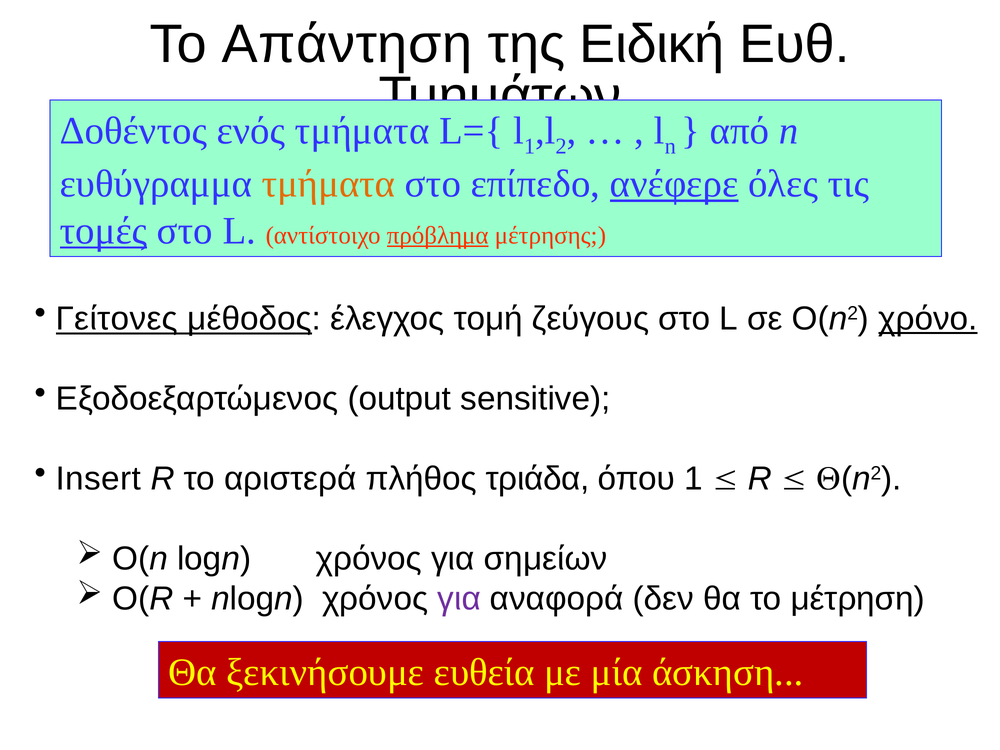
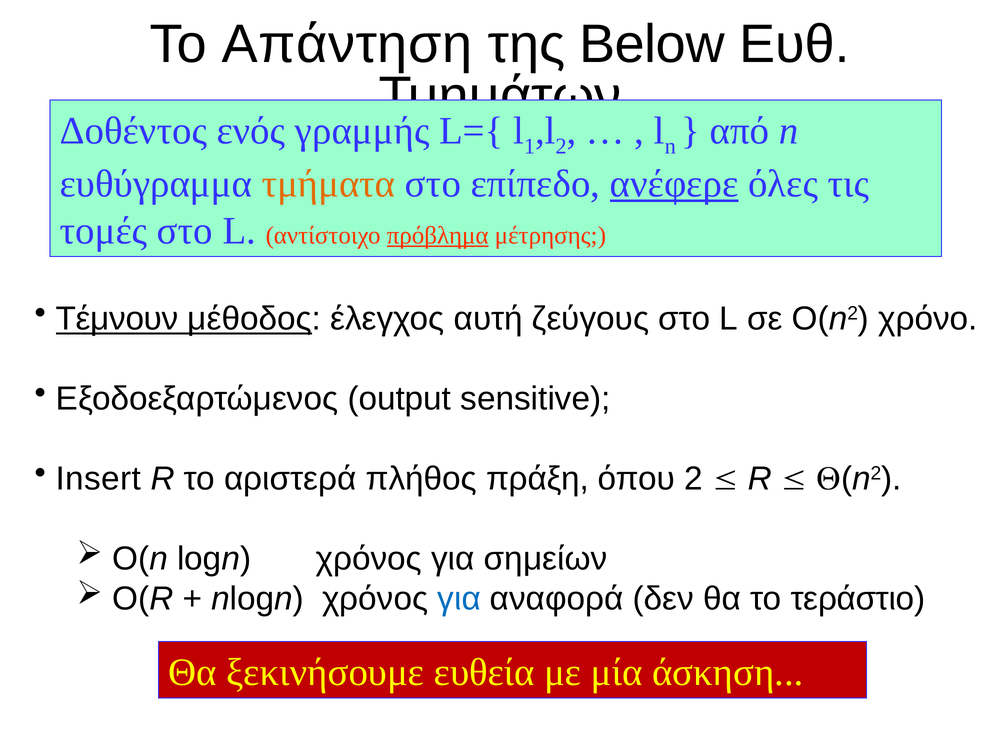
Ειδική: Ειδική -> Below (652, 45)
ενός τμήματα: τμήματα -> γραμμής (362, 131)
τομές underline: present -> none (104, 231)
Γείτονες: Γείτονες -> Τέμνουν (117, 319)
τομή: τομή -> αυτή (488, 319)
χρόνο underline: present -> none (928, 319)
τριάδα: τριάδα -> πράξη (537, 479)
όπου 1: 1 -> 2 (694, 479)
για colour: purple -> blue (459, 599)
μέτρηση: μέτρηση -> τεράστιο (858, 599)
